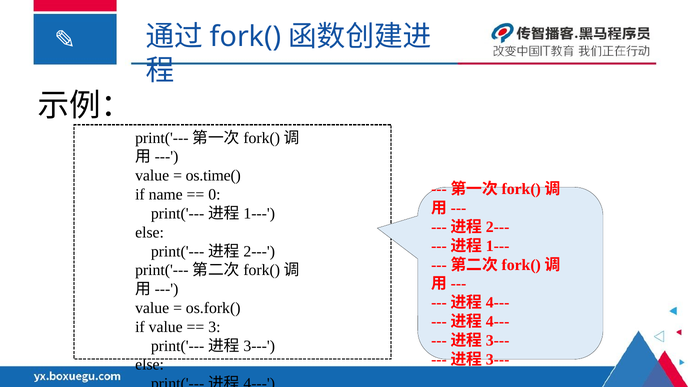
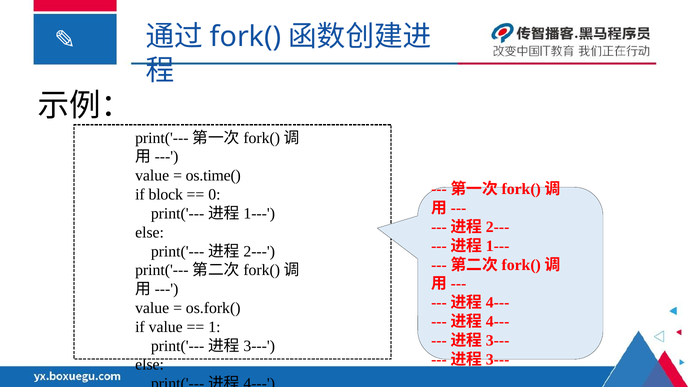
name: name -> block (166, 195)
3: 3 -> 1 (214, 327)
